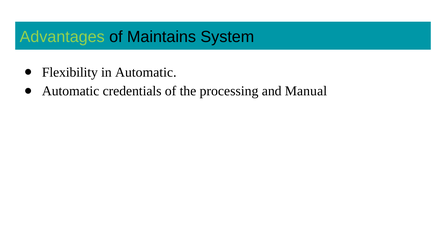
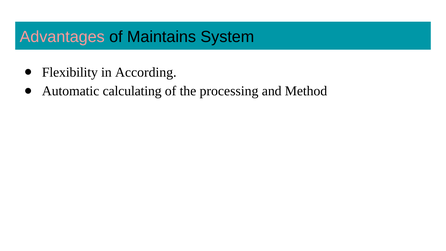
Advantages colour: light green -> pink (62, 37)
in Automatic: Automatic -> According (146, 72)
credentials: credentials -> calculating (132, 91)
Manual: Manual -> Method (306, 91)
